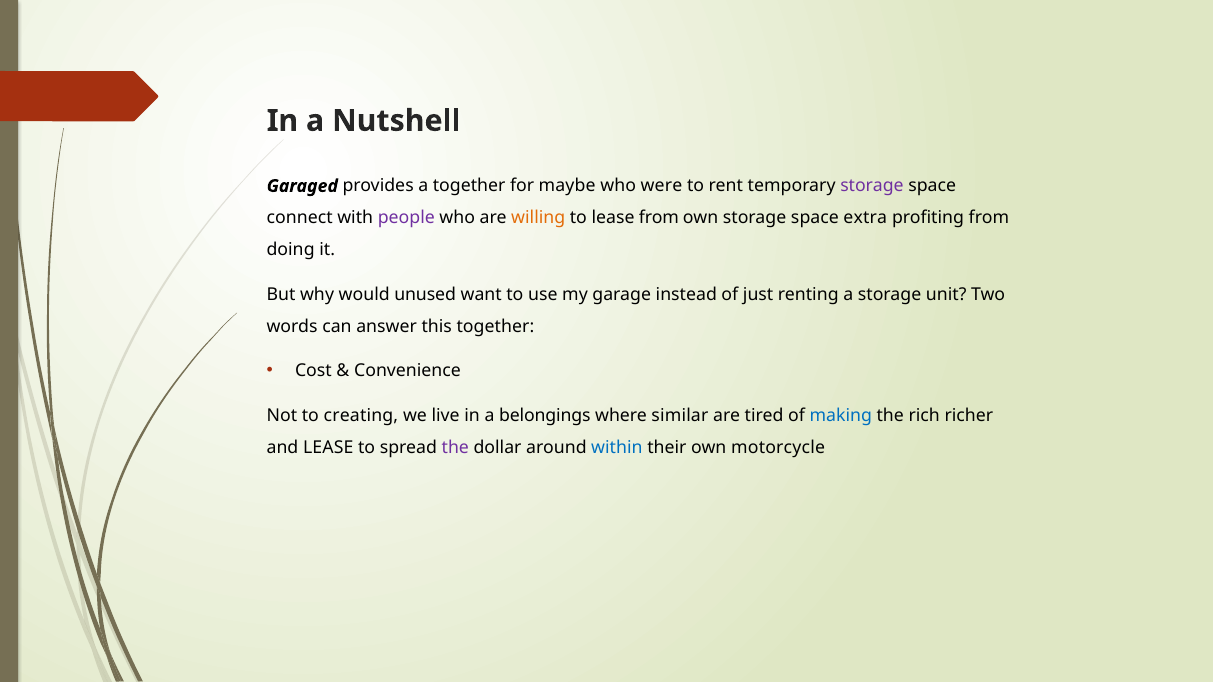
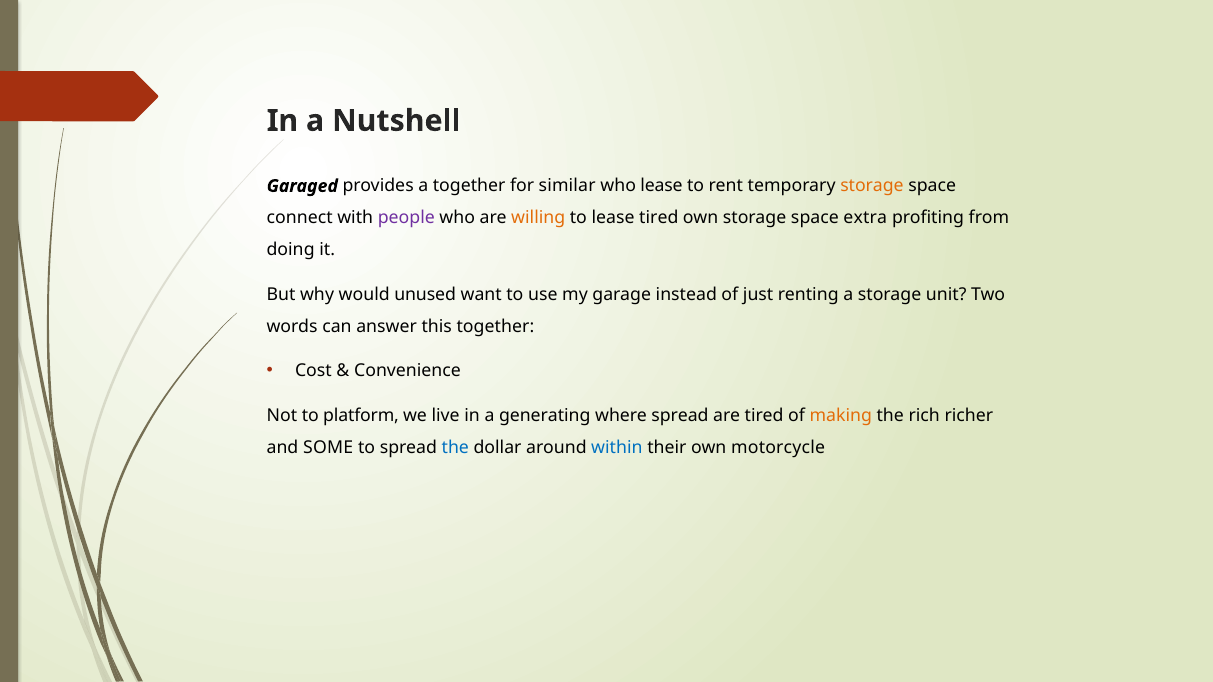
maybe: maybe -> similar (567, 186)
who were: were -> lease (662, 186)
storage colour: purple -> orange (872, 186)
lease from: from -> tired (659, 218)
creating: creating -> platform (361, 416)
belongings: belongings -> generating (545, 416)
where similar: similar -> spread (680, 416)
making colour: blue -> orange (841, 416)
and LEASE: LEASE -> SOME (328, 447)
the colour: purple -> blue (455, 447)
